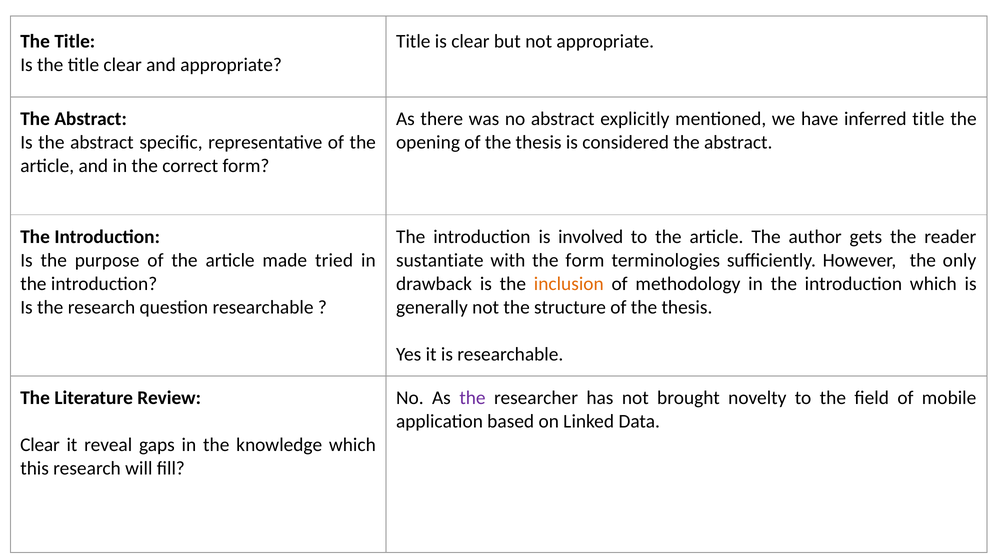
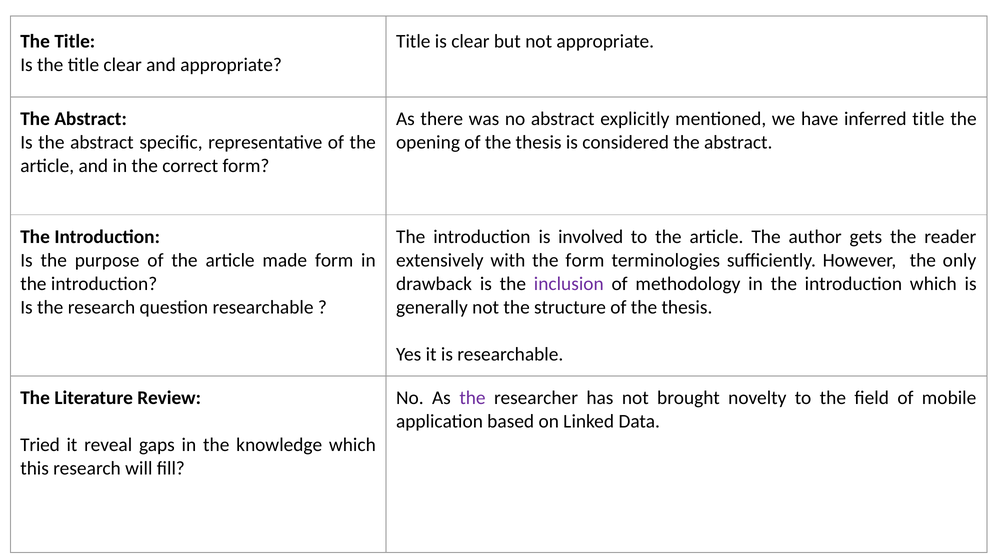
made tried: tried -> form (334, 260)
sustantiate: sustantiate -> extensively (440, 260)
inclusion colour: orange -> purple (569, 284)
Clear: Clear -> Tried (40, 445)
